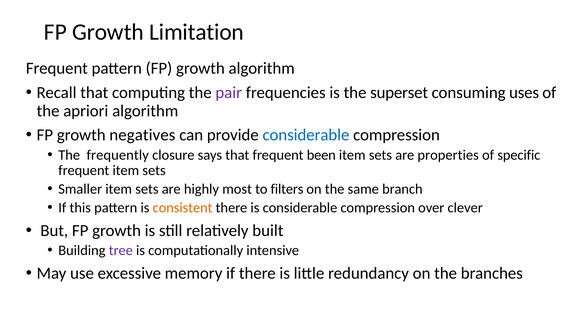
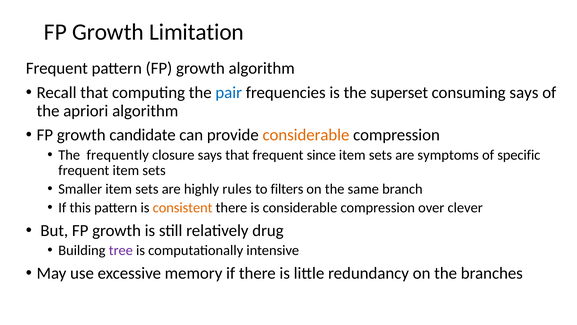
pair colour: purple -> blue (229, 92)
consuming uses: uses -> says (524, 92)
negatives: negatives -> candidate (143, 135)
considerable colour: blue -> orange (306, 135)
been: been -> since (321, 155)
properties: properties -> symptoms (448, 155)
most: most -> rules (237, 189)
built: built -> drug (268, 230)
